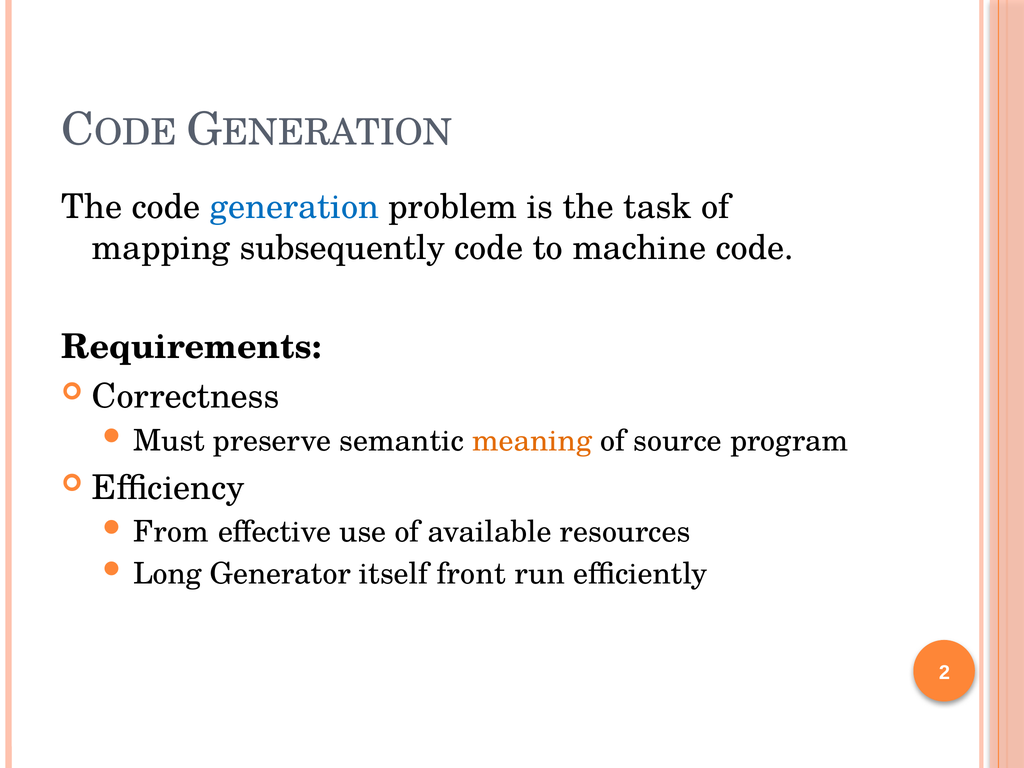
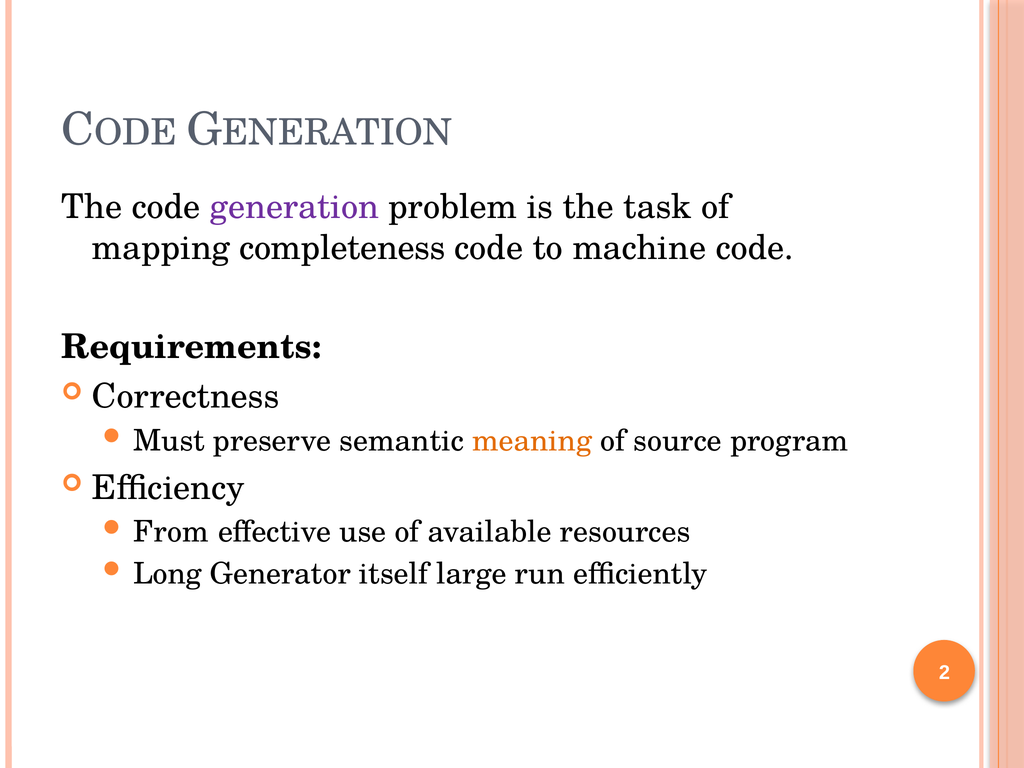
generation colour: blue -> purple (294, 207)
subsequently: subsequently -> completeness (342, 248)
front: front -> large (471, 574)
